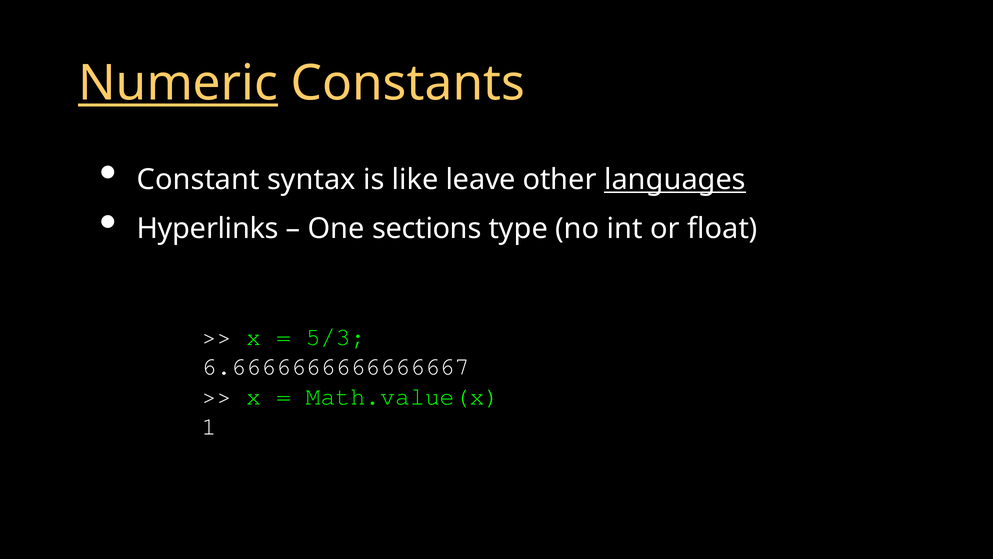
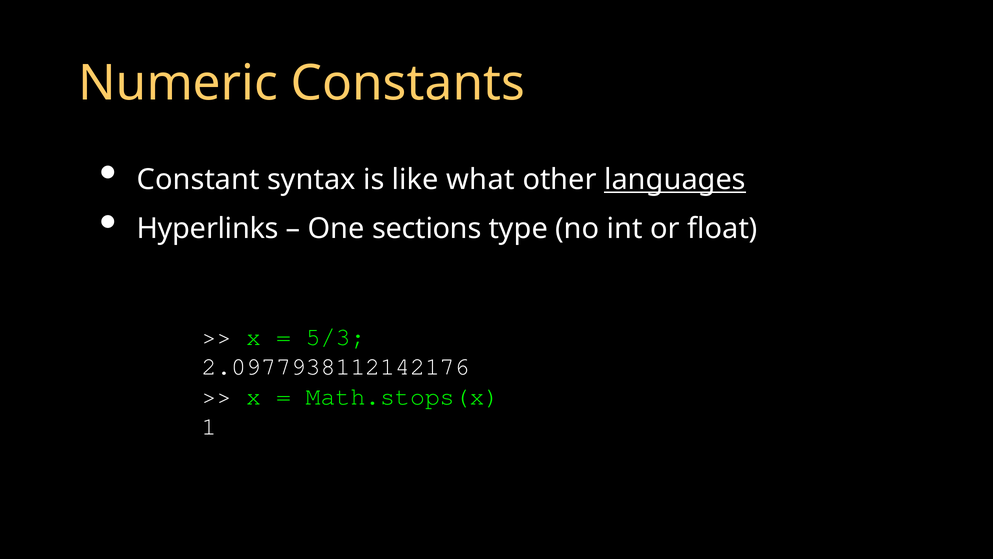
Numeric underline: present -> none (178, 83)
leave: leave -> what (481, 180)
6.6666666666666667: 6.6666666666666667 -> 2.0977938112142176 (336, 366)
Math.value(x: Math.value(x -> Math.stops(x (403, 396)
